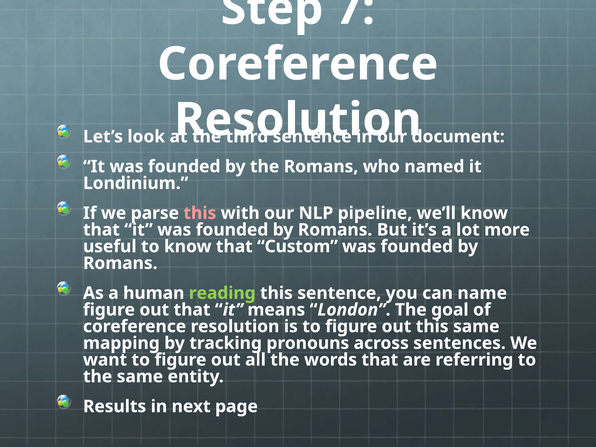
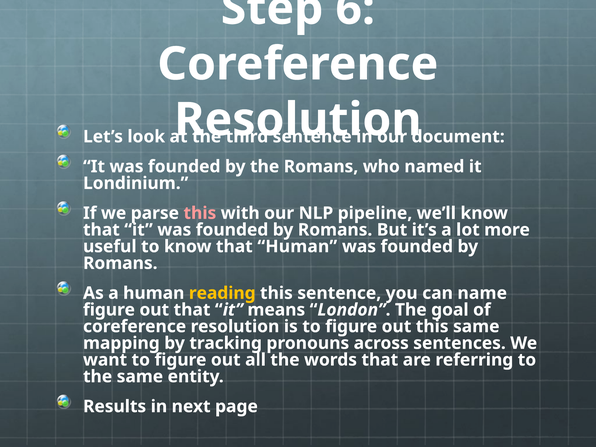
7: 7 -> 6 (355, 9)
that Custom: Custom -> Human (297, 247)
reading colour: light green -> yellow (222, 293)
